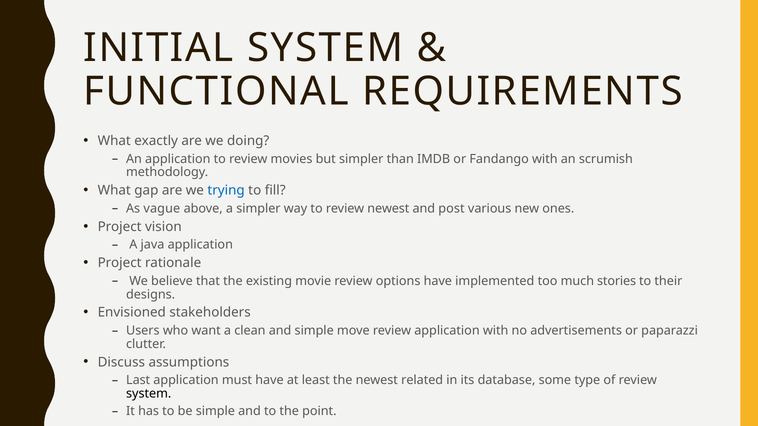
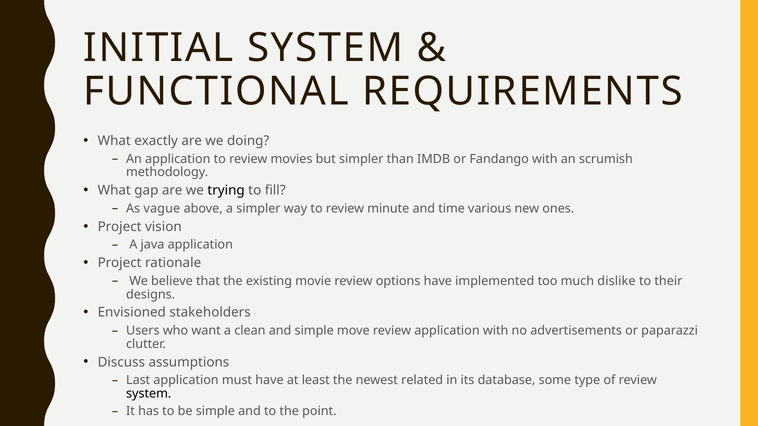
trying colour: blue -> black (226, 191)
review newest: newest -> minute (388, 209)
post: post -> time (452, 209)
stories: stories -> dislike (616, 281)
